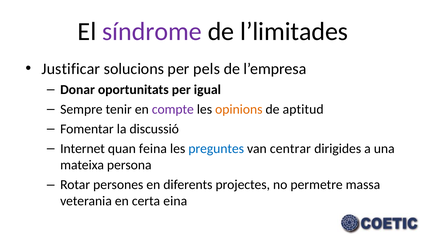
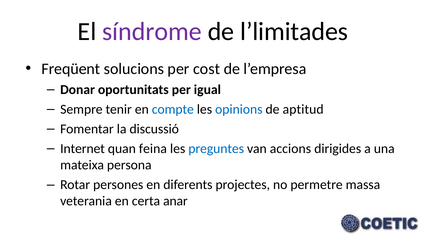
Justificar: Justificar -> Freqüent (71, 69)
pels: pels -> cost (207, 69)
compte colour: purple -> blue (173, 109)
opinions colour: orange -> blue (239, 109)
centrar: centrar -> accions (290, 149)
eina: eina -> anar (175, 201)
